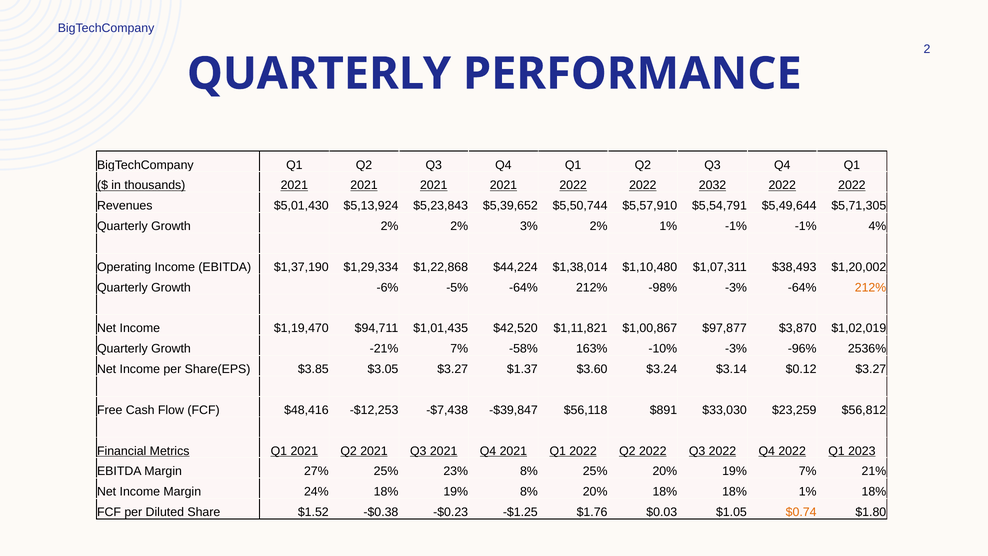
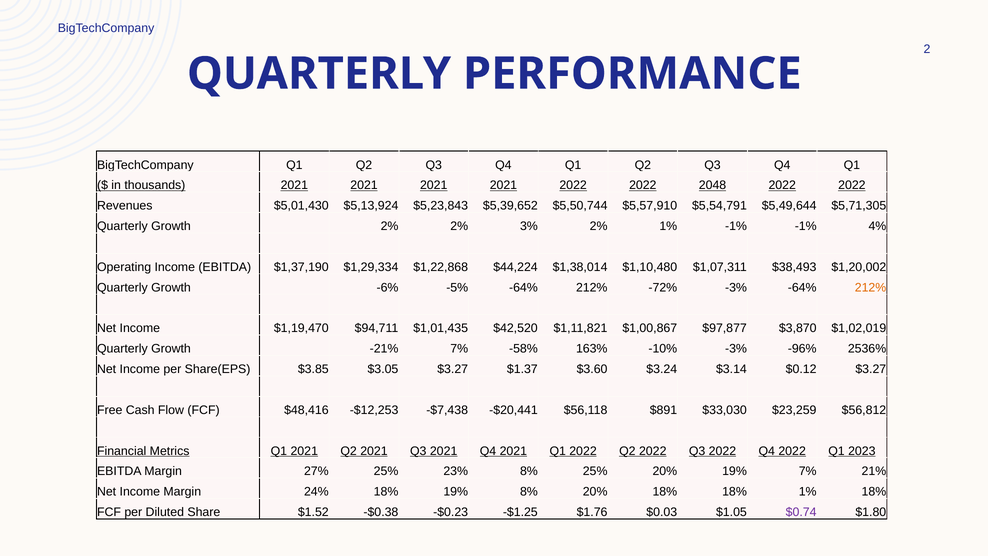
2032: 2032 -> 2048 (713, 185)
-98%: -98% -> -72% (663, 287)
-$39,847: -$39,847 -> -$20,441 (513, 410)
$0.74 colour: orange -> purple (801, 512)
